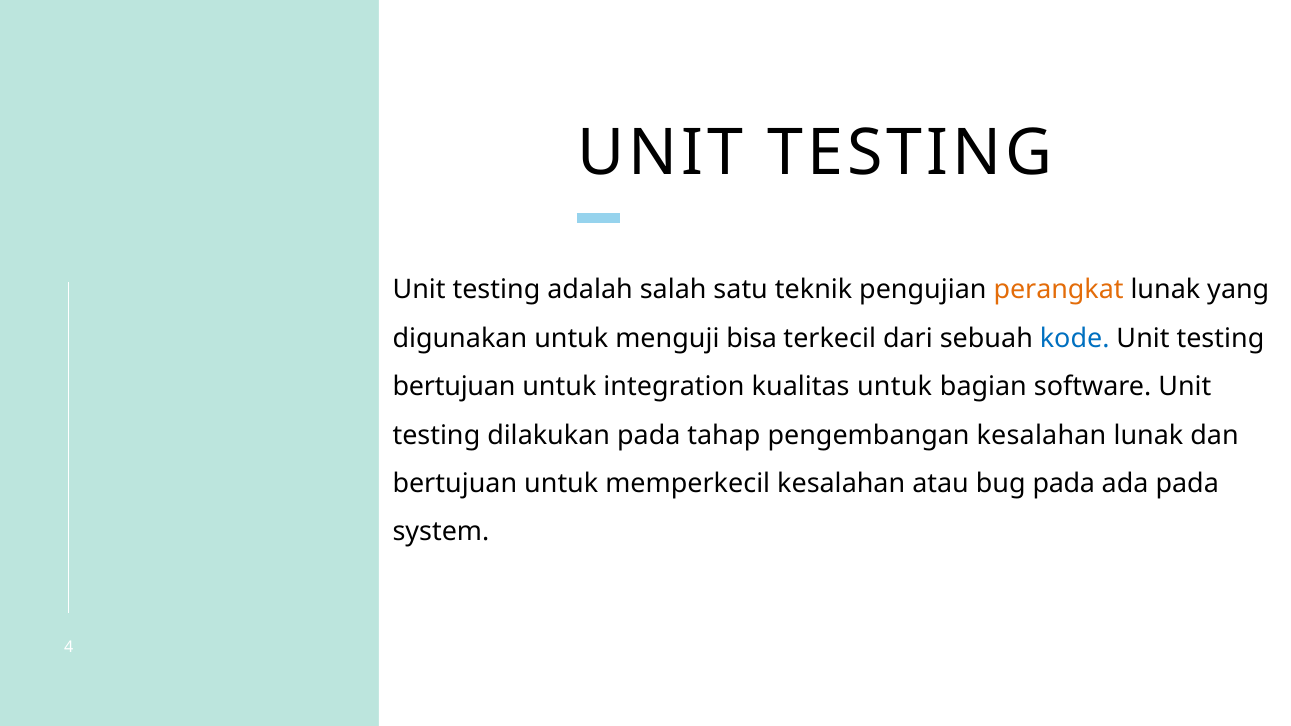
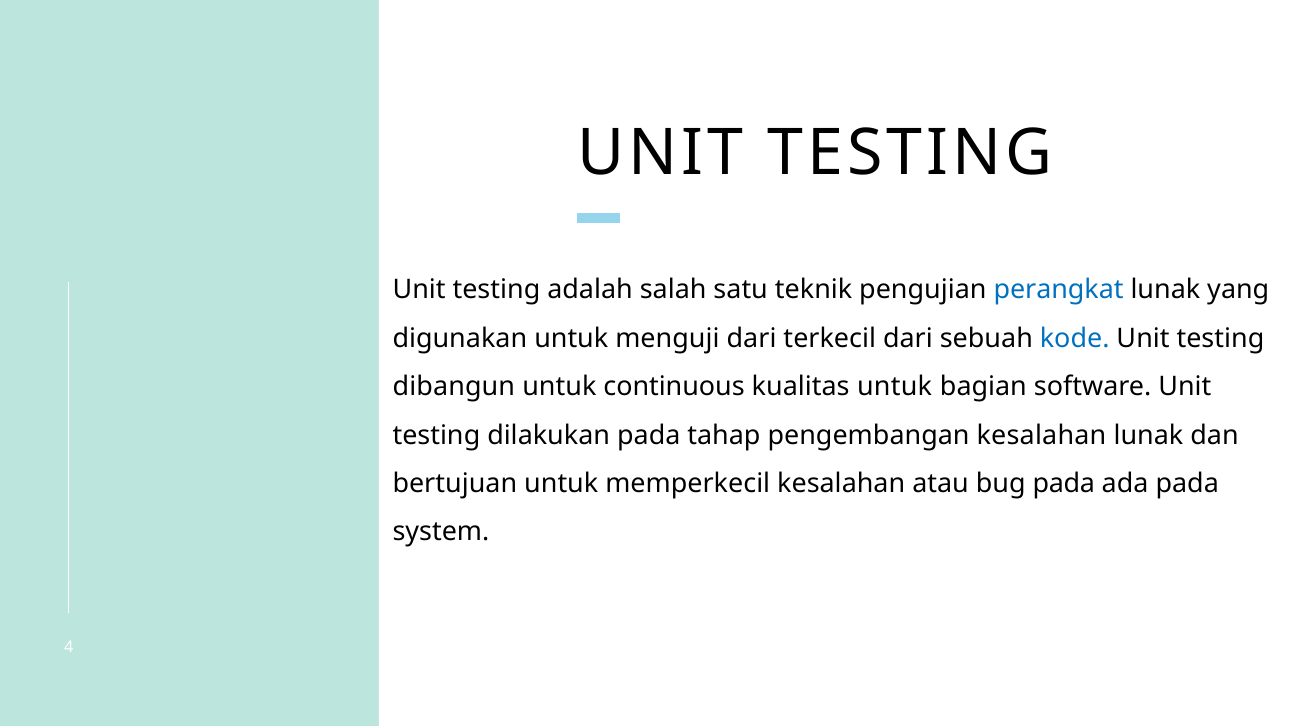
perangkat colour: orange -> blue (1059, 290)
menguji bisa: bisa -> dari (751, 339)
bertujuan: bertujuan -> dibangun (454, 387)
integration: integration -> continuous (674, 387)
